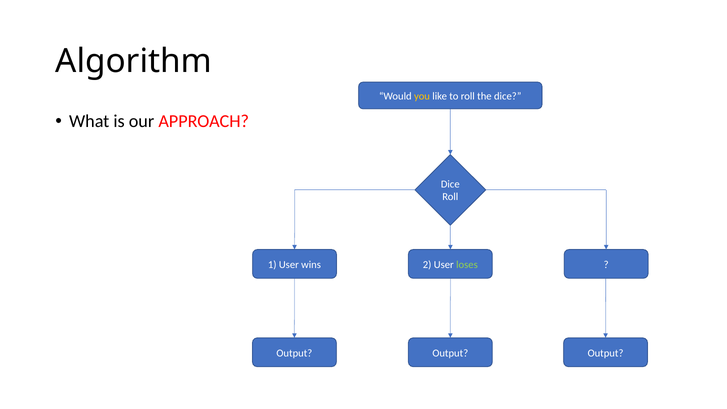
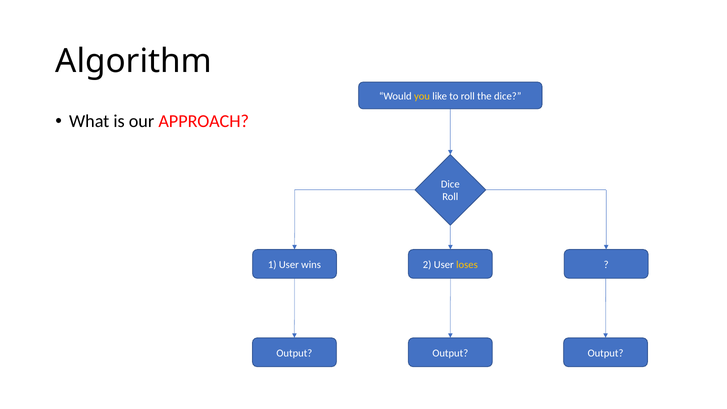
loses colour: light green -> yellow (467, 265)
